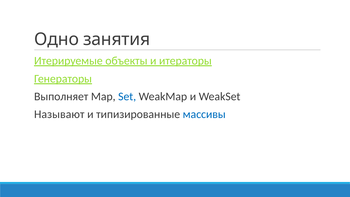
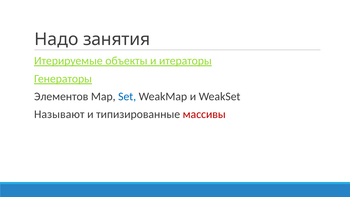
Одно: Одно -> Надо (56, 39)
Выполняет: Выполняет -> Элементов (61, 96)
массивы colour: blue -> red (204, 114)
